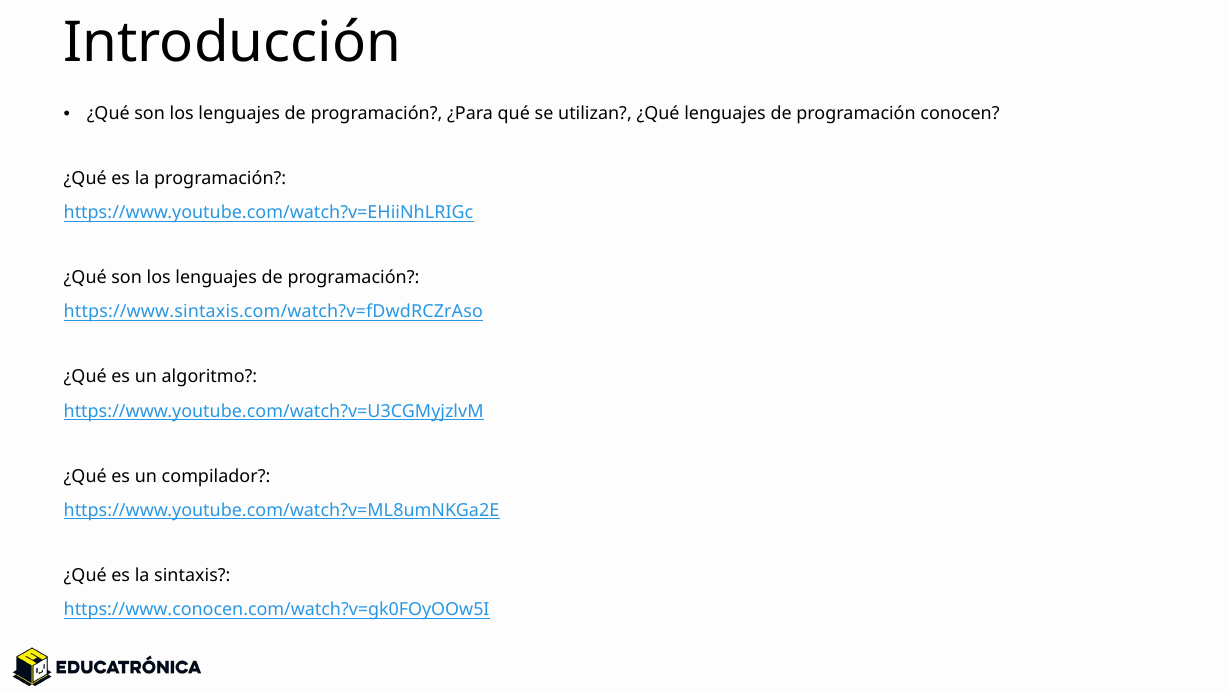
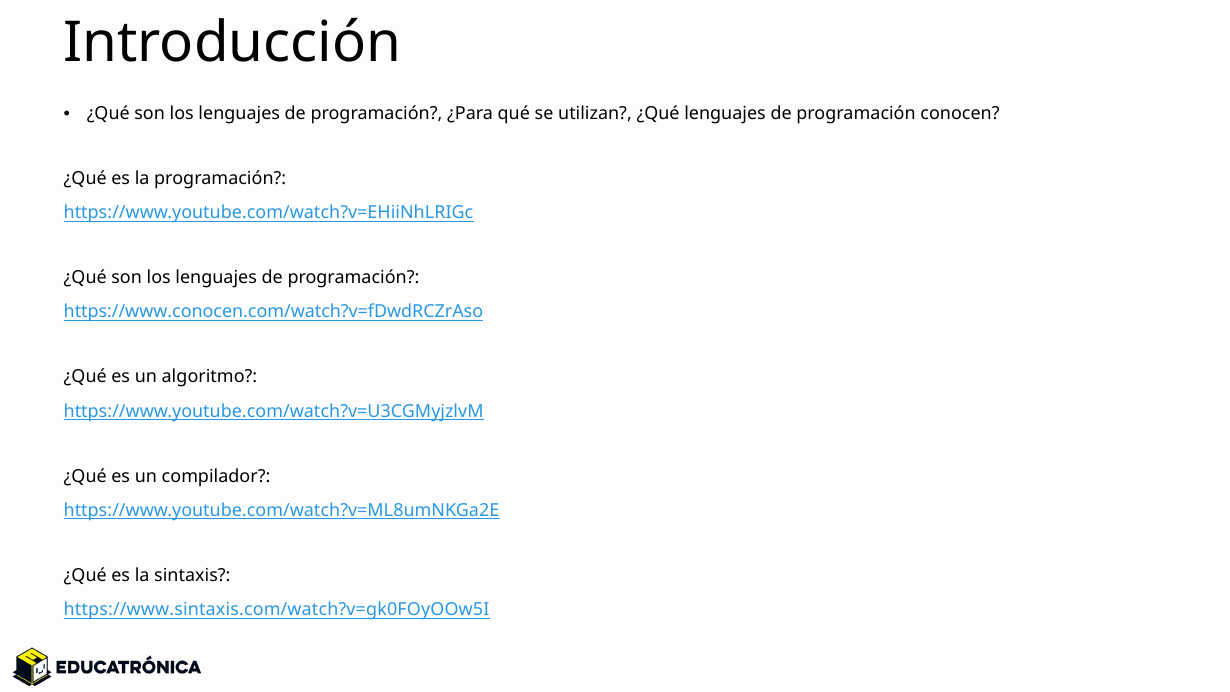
https://www.sintaxis.com/watch?v=fDwdRCZrAso: https://www.sintaxis.com/watch?v=fDwdRCZrAso -> https://www.conocen.com/watch?v=fDwdRCZrAso (273, 312)
https://www.conocen.com/watch?v=gk0FOyOOw5I: https://www.conocen.com/watch?v=gk0FOyOOw5I -> https://www.sintaxis.com/watch?v=gk0FOyOOw5I (277, 610)
